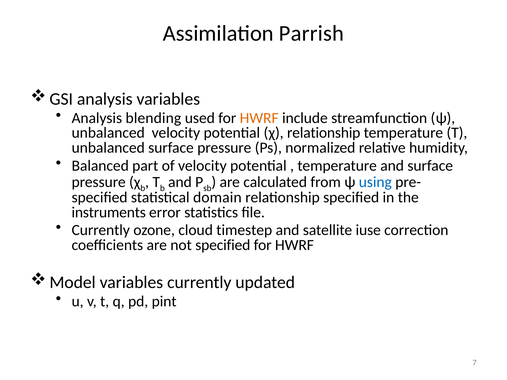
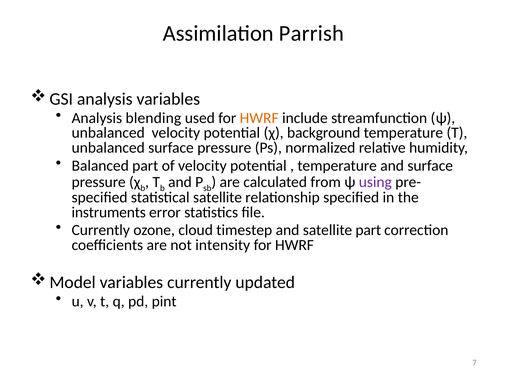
χ relationship: relationship -> background (324, 133)
using colour: blue -> purple (375, 182)
statistical domain: domain -> satellite (218, 198)
satellite iuse: iuse -> part (368, 230)
not specified: specified -> intensity (223, 245)
